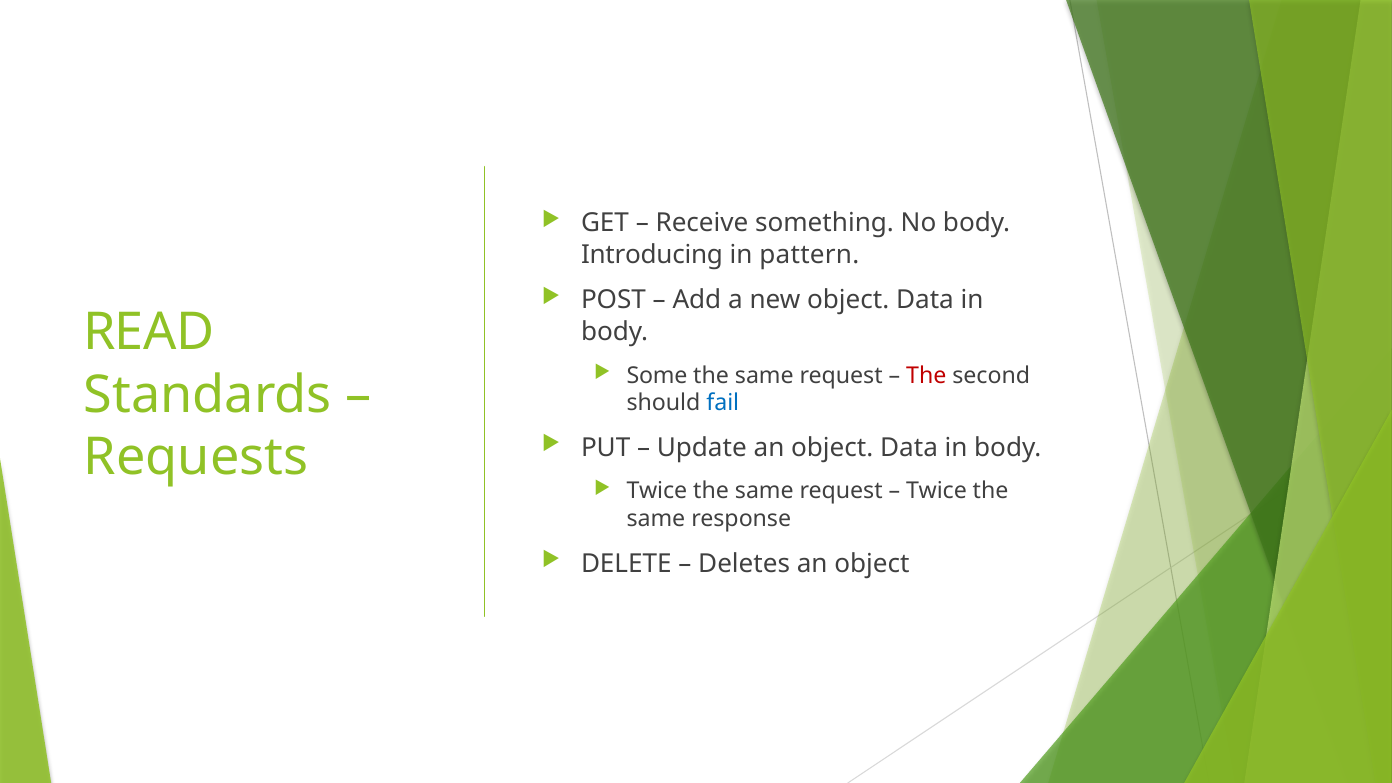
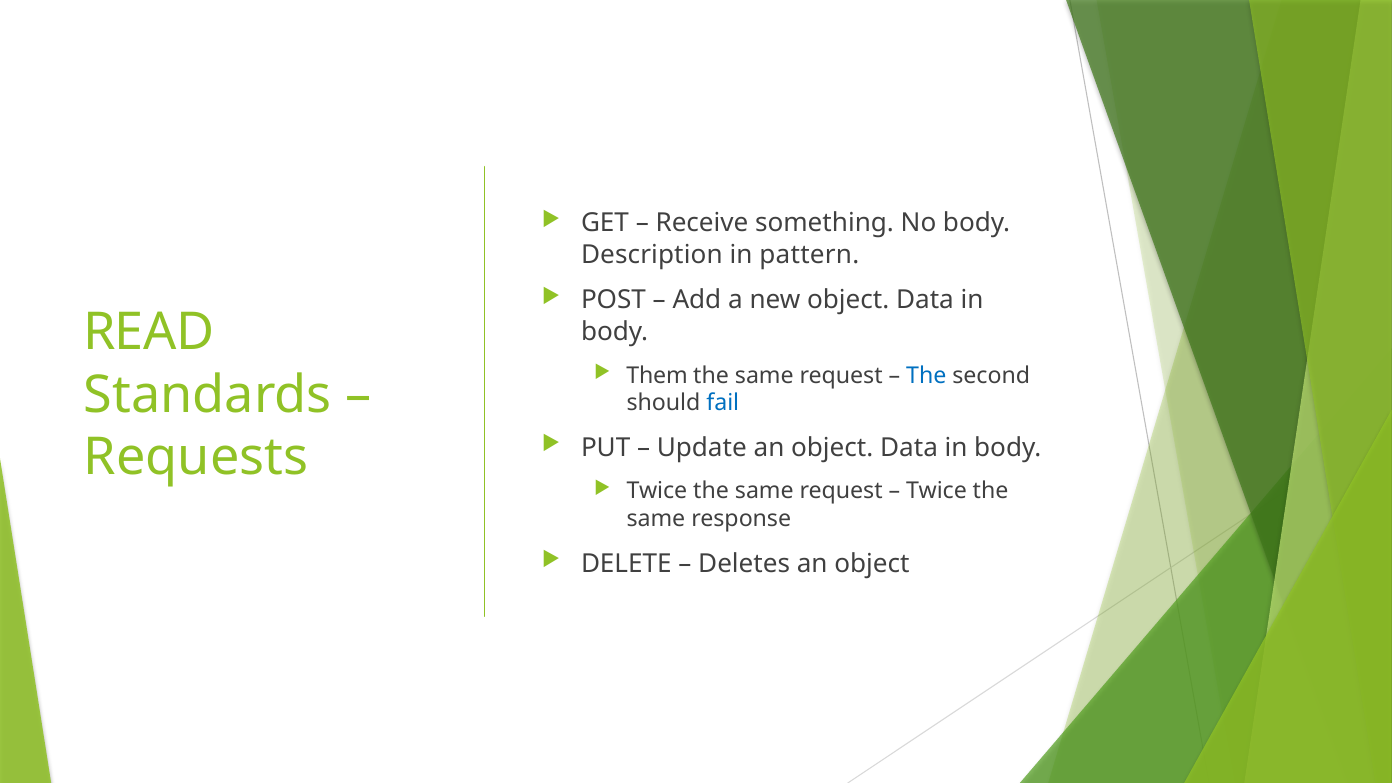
Introducing: Introducing -> Description (652, 254)
Some: Some -> Them (657, 375)
The colour: red -> blue (926, 375)
